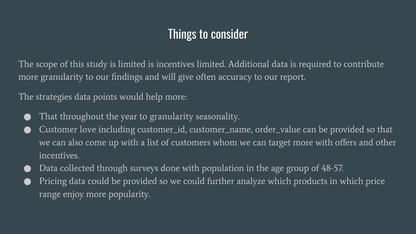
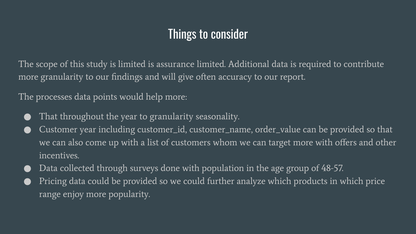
is incentives: incentives -> assurance (175, 64)
strategies: strategies -> processes (54, 97)
Customer love: love -> year (88, 129)
